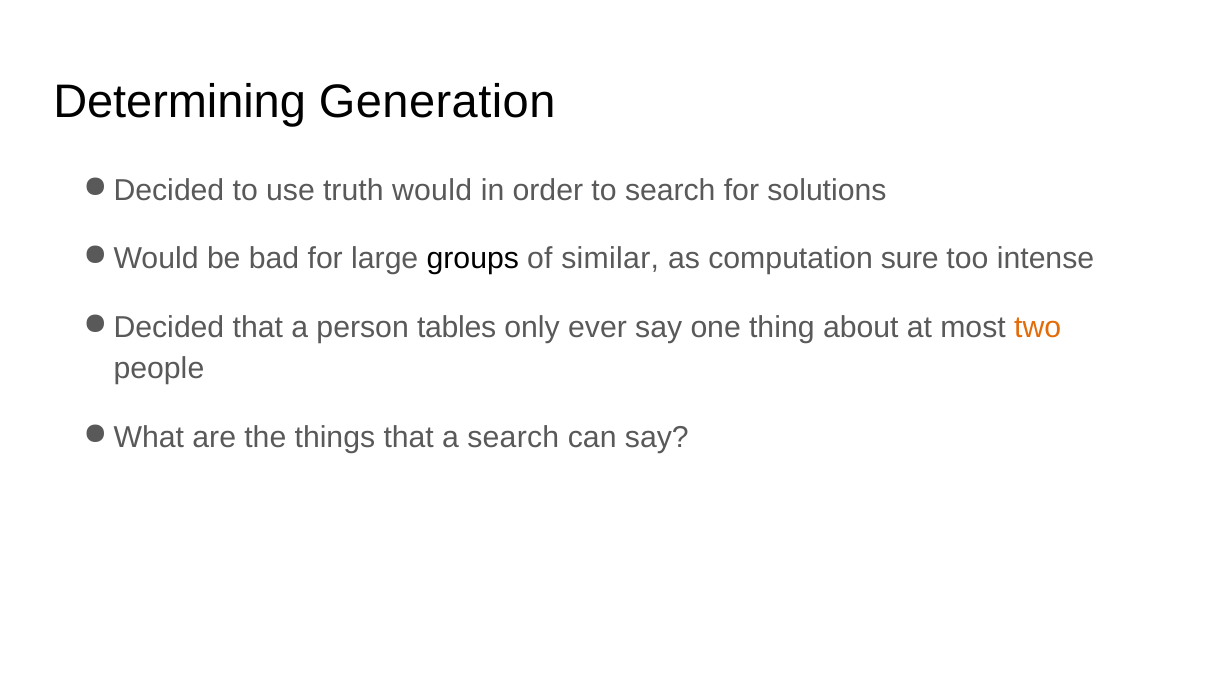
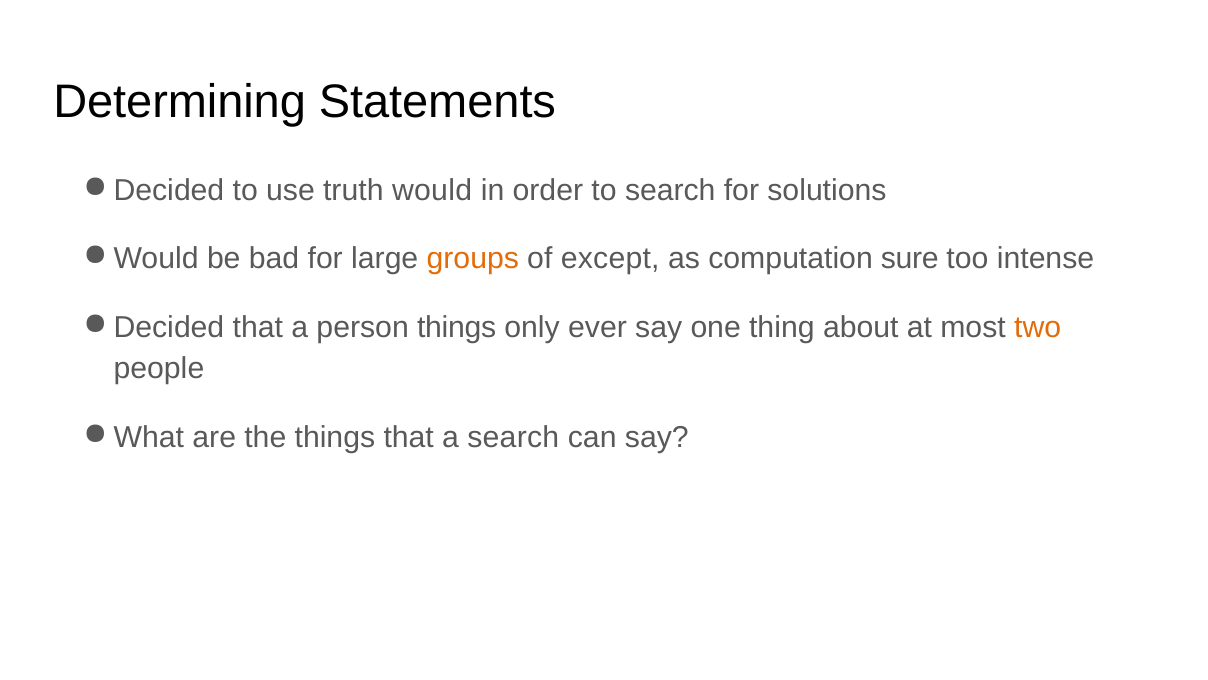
Generation: Generation -> Statements (437, 102)
groups colour: black -> orange (473, 258)
similar: similar -> except (610, 258)
person tables: tables -> things (457, 327)
